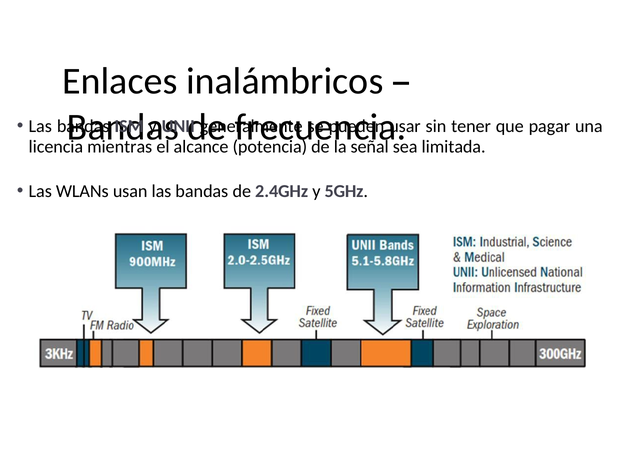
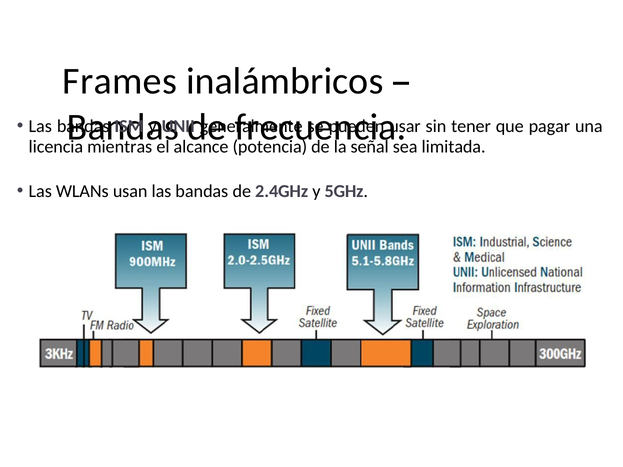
Enlaces: Enlaces -> Frames (120, 81)
